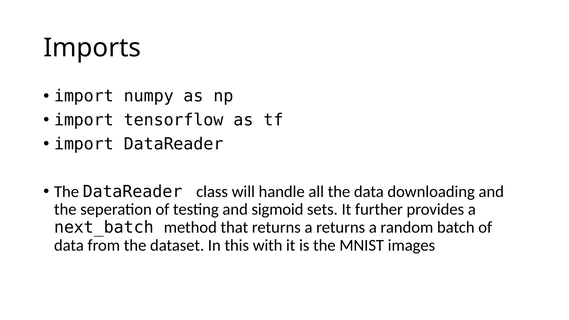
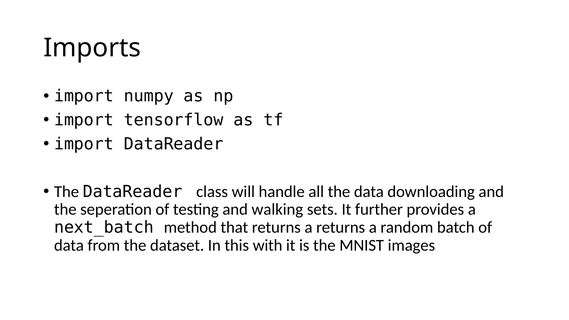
sigmoid: sigmoid -> walking (277, 210)
